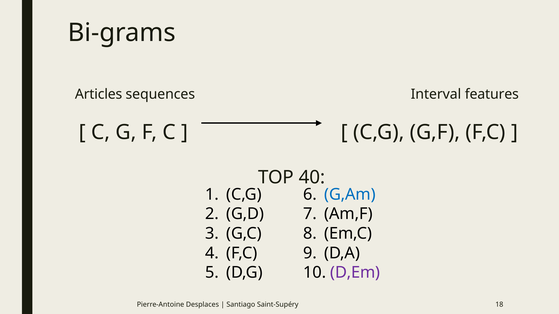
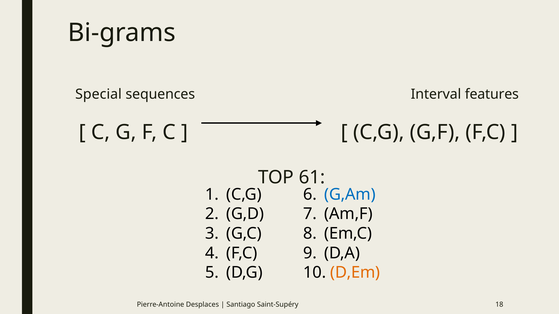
Articles: Articles -> Special (98, 94)
40: 40 -> 61 (312, 178)
D,Em colour: purple -> orange (355, 273)
